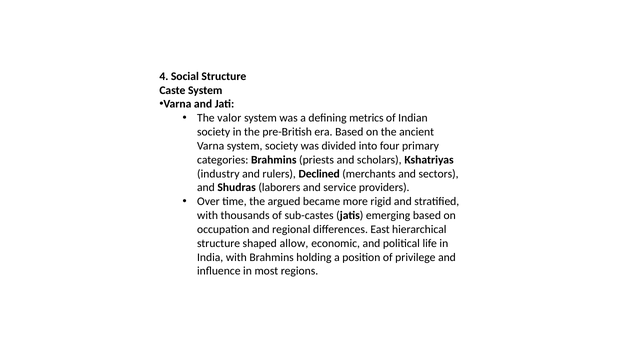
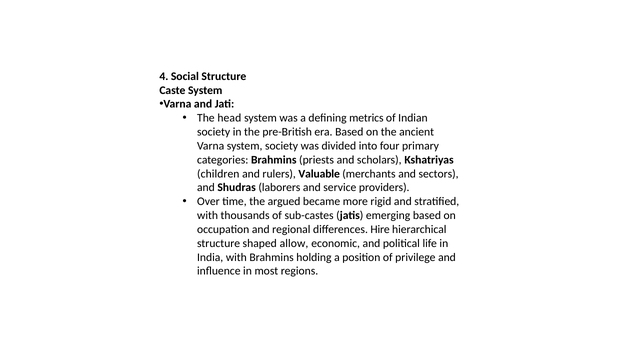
valor: valor -> head (229, 118)
industry: industry -> children (218, 174)
Declined: Declined -> Valuable (319, 174)
East: East -> Hire (380, 230)
